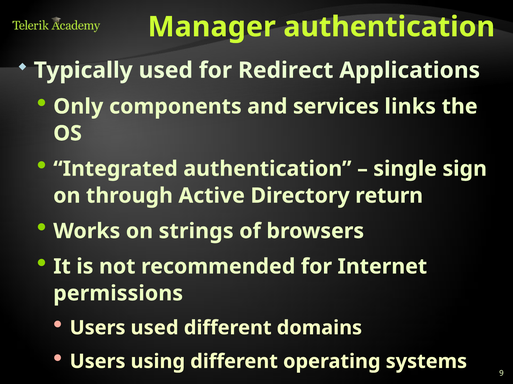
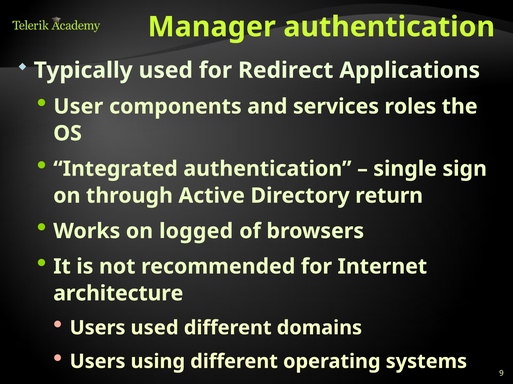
Only: Only -> User (78, 107)
links: links -> roles (410, 107)
strings: strings -> logged (196, 232)
permissions: permissions -> architecture (118, 294)
